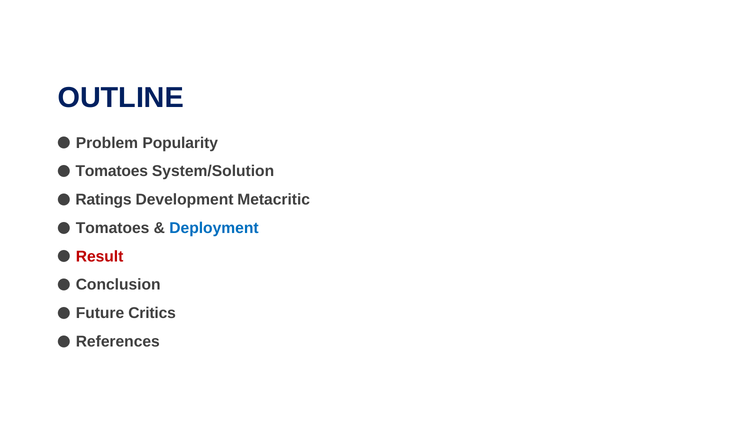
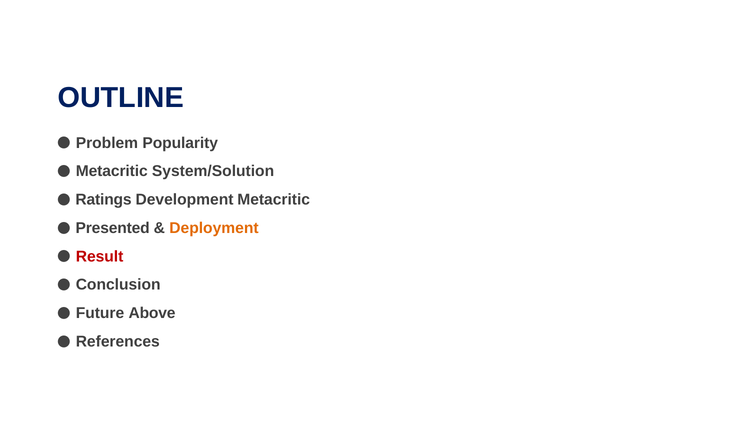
Tomatoes: Tomatoes -> Metacritic (112, 171)
Tomatoes: Tomatoes -> Presented (113, 228)
Deployment colour: blue -> orange (214, 228)
Critics: Critics -> Above (152, 313)
